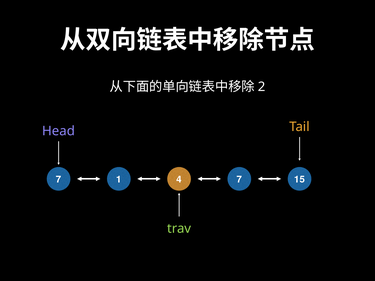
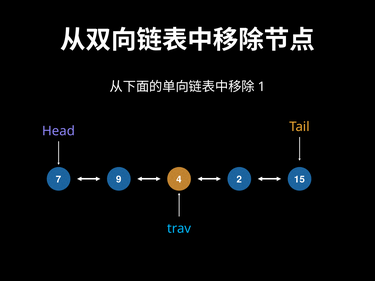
2: 2 -> 1 (262, 87)
1: 1 -> 9 (119, 180)
4 7: 7 -> 2 (239, 180)
trav colour: light green -> light blue (179, 229)
